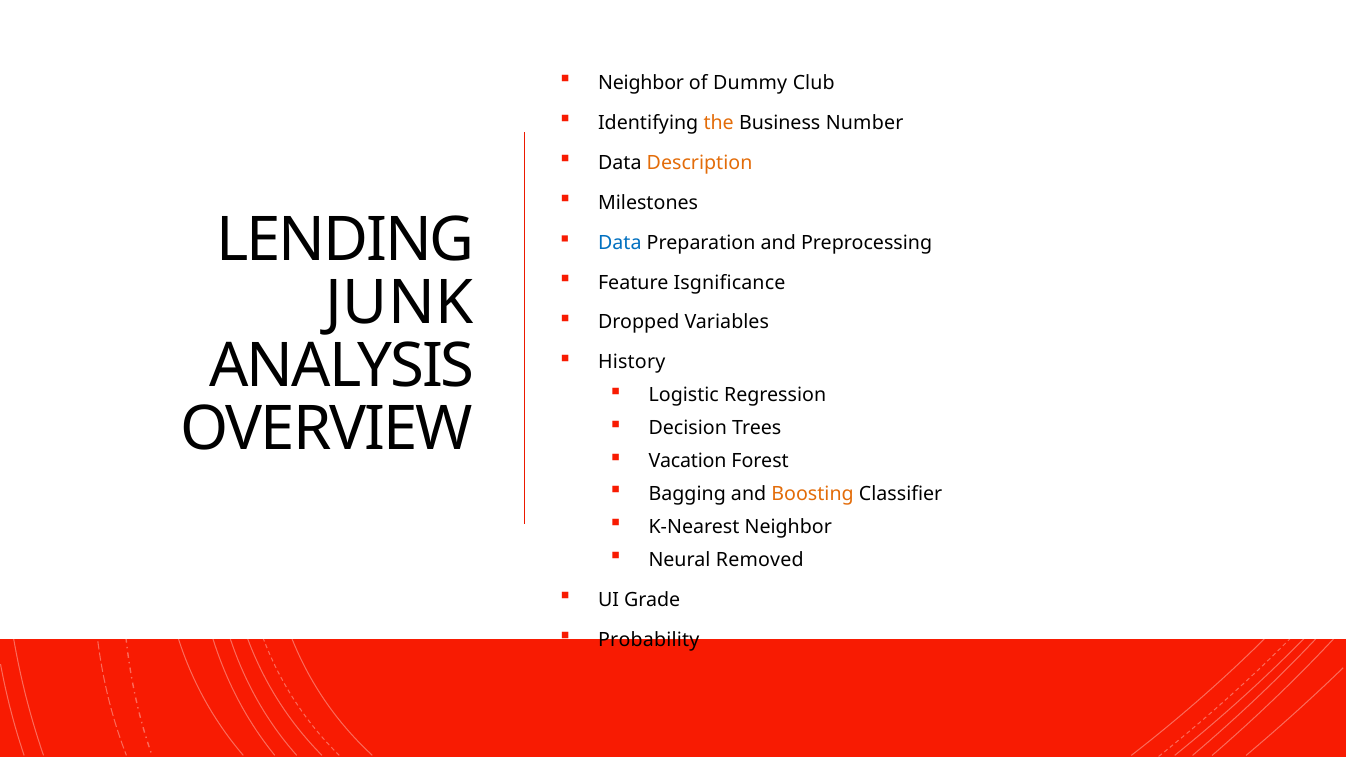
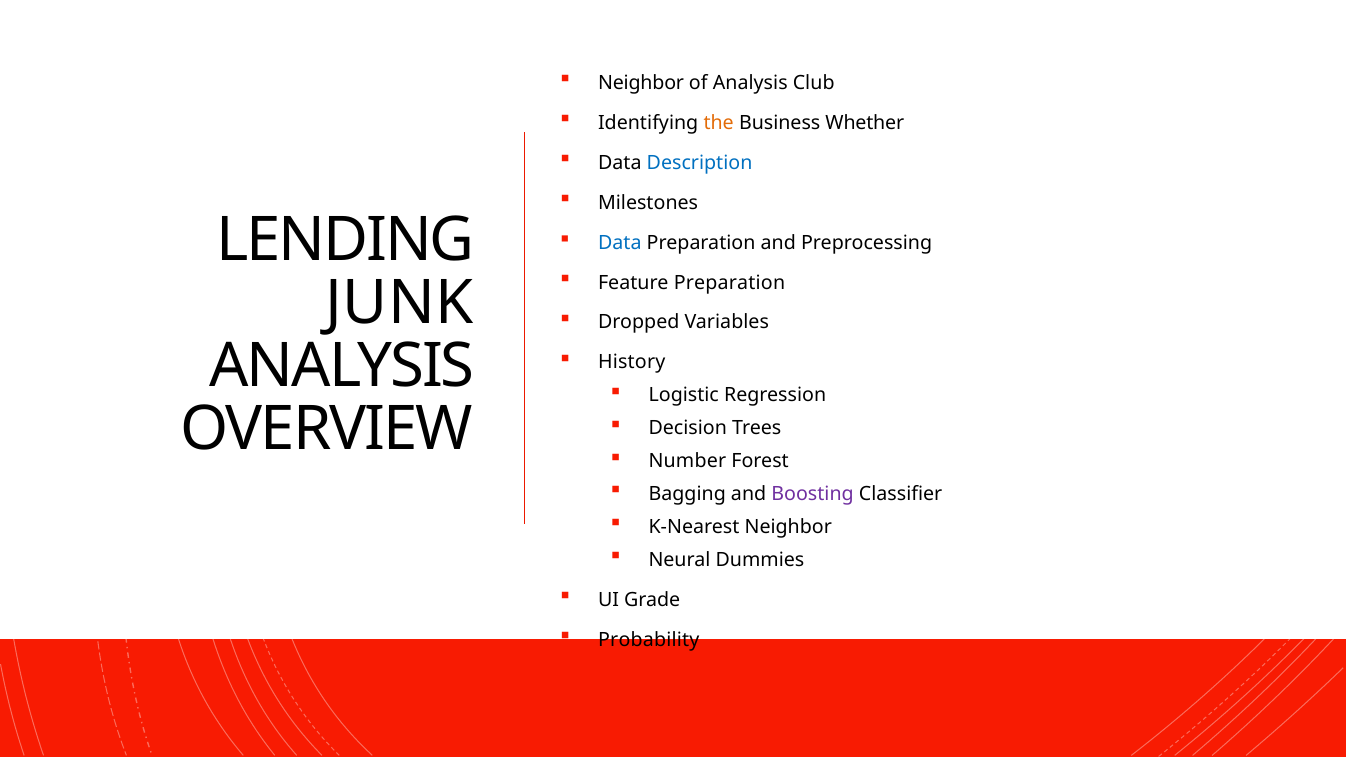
of Dummy: Dummy -> Analysis (750, 83)
Number: Number -> Whether (865, 123)
Description colour: orange -> blue (700, 163)
Feature Isgnificance: Isgnificance -> Preparation (729, 283)
Vacation: Vacation -> Number (687, 461)
Boosting colour: orange -> purple (813, 494)
Removed: Removed -> Dummies (760, 560)
